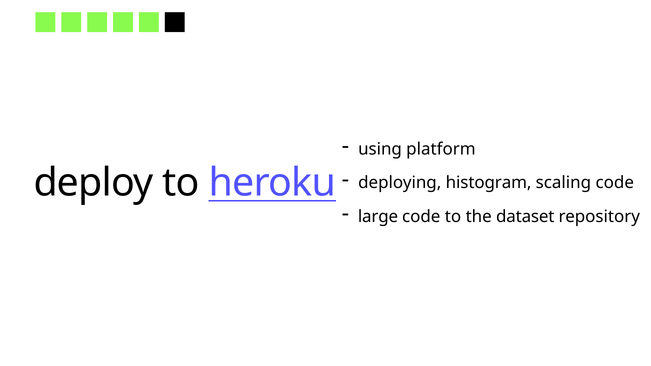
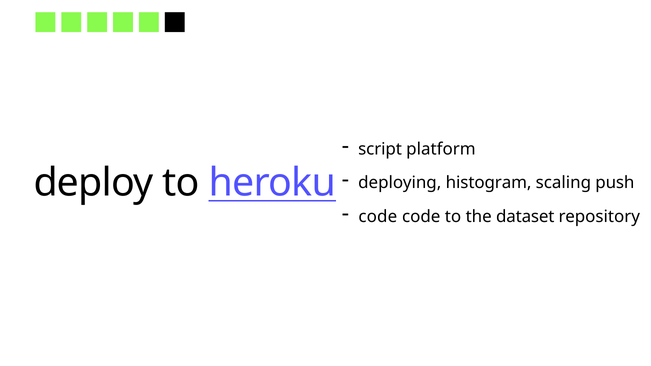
using: using -> script (380, 149)
scaling code: code -> push (615, 183)
large: large -> code (378, 217)
